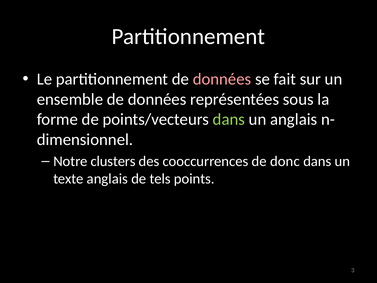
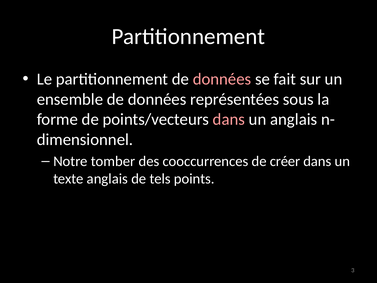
dans colour: light green -> pink (229, 119)
clusters: clusters -> tomber (113, 161)
donc: donc -> créer (285, 161)
